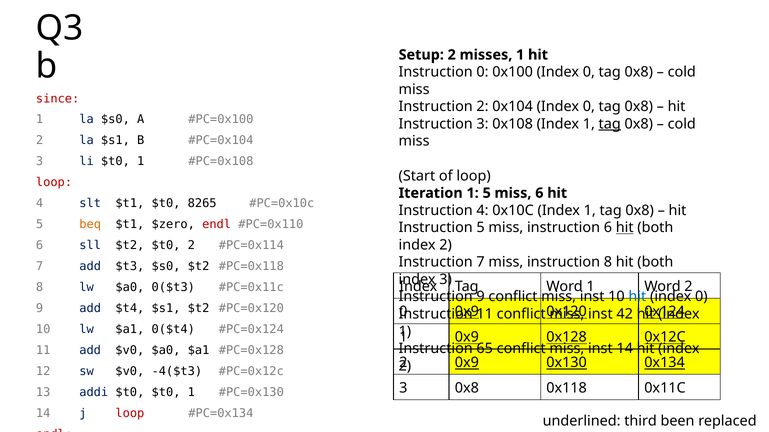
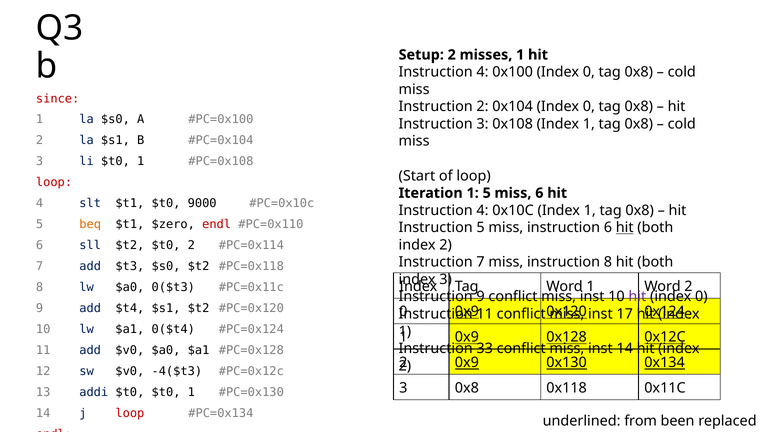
0: 0 -> 4 (483, 72)
tag underline: present -> none (610, 124)
8265: 8265 -> 9000 (202, 204)
hit colour: blue -> purple (637, 297)
42: 42 -> 17 (625, 314)
65: 65 -> 33 (485, 349)
third: third -> from (641, 422)
